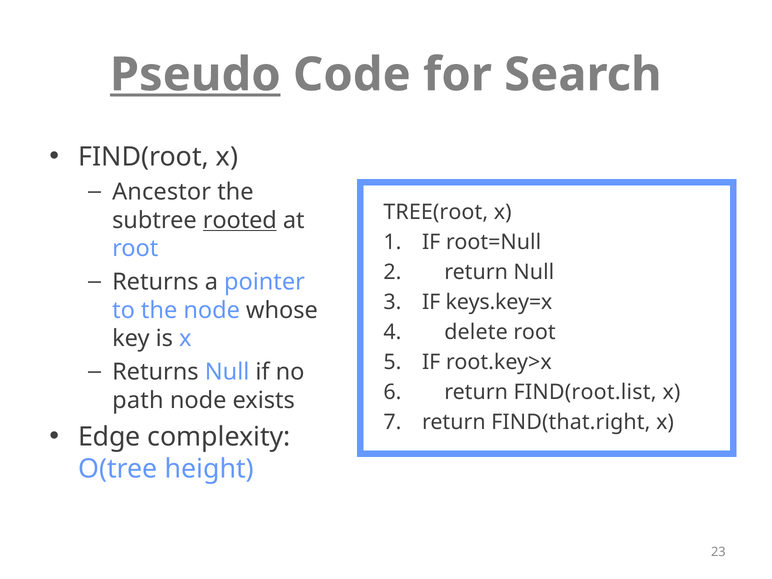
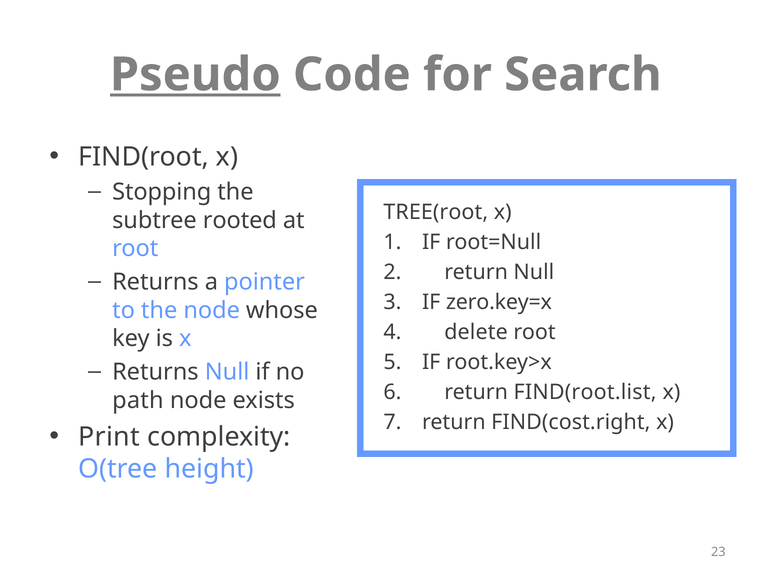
Ancestor: Ancestor -> Stopping (162, 192)
rooted underline: present -> none (240, 220)
keys.key=x: keys.key=x -> zero.key=x (499, 302)
FIND(that.right: FIND(that.right -> FIND(cost.right (571, 422)
Edge: Edge -> Print (109, 437)
